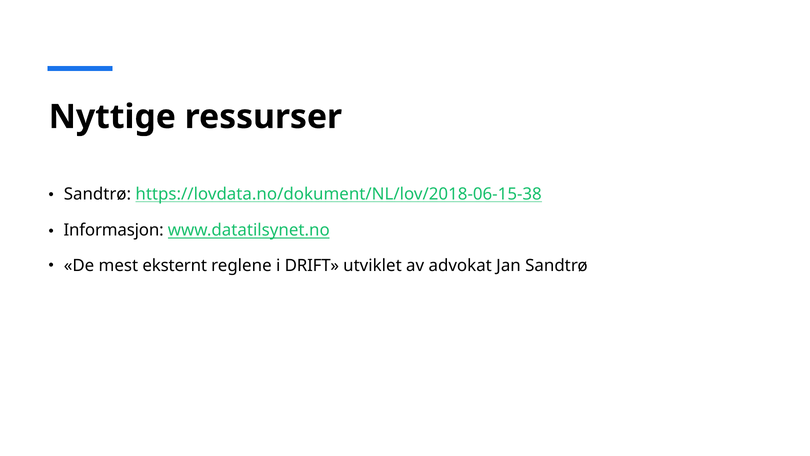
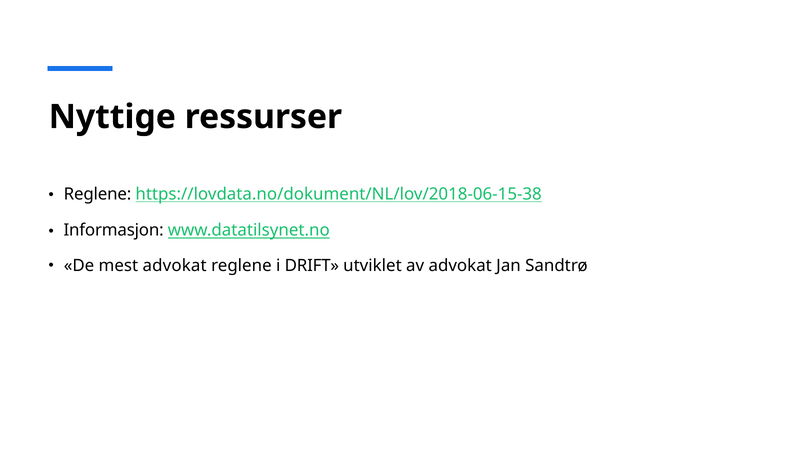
Sandtrø: Sandtrø -> Reglene (98, 194)
mest eksternt: eksternt -> advokat (175, 266)
